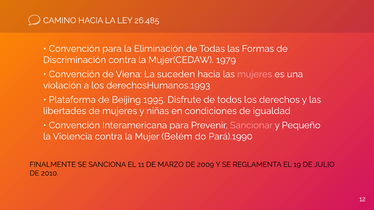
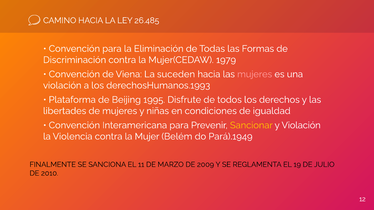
Sancionar colour: pink -> yellow (251, 125)
y Pequeño: Pequeño -> Violación (301, 125)
Pará).1990: Pará).1990 -> Pará).1949 (230, 137)
